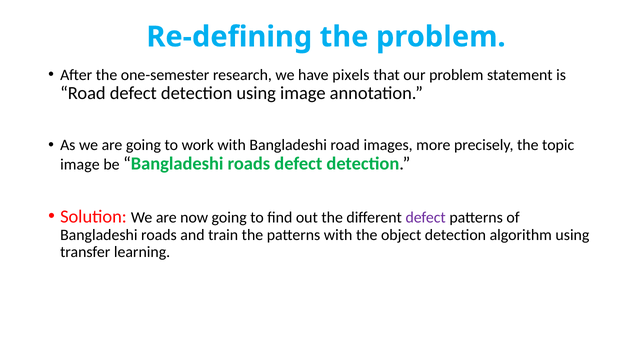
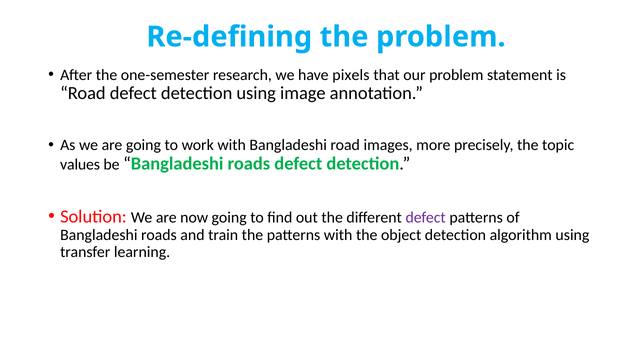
image: image -> values (80, 164)
